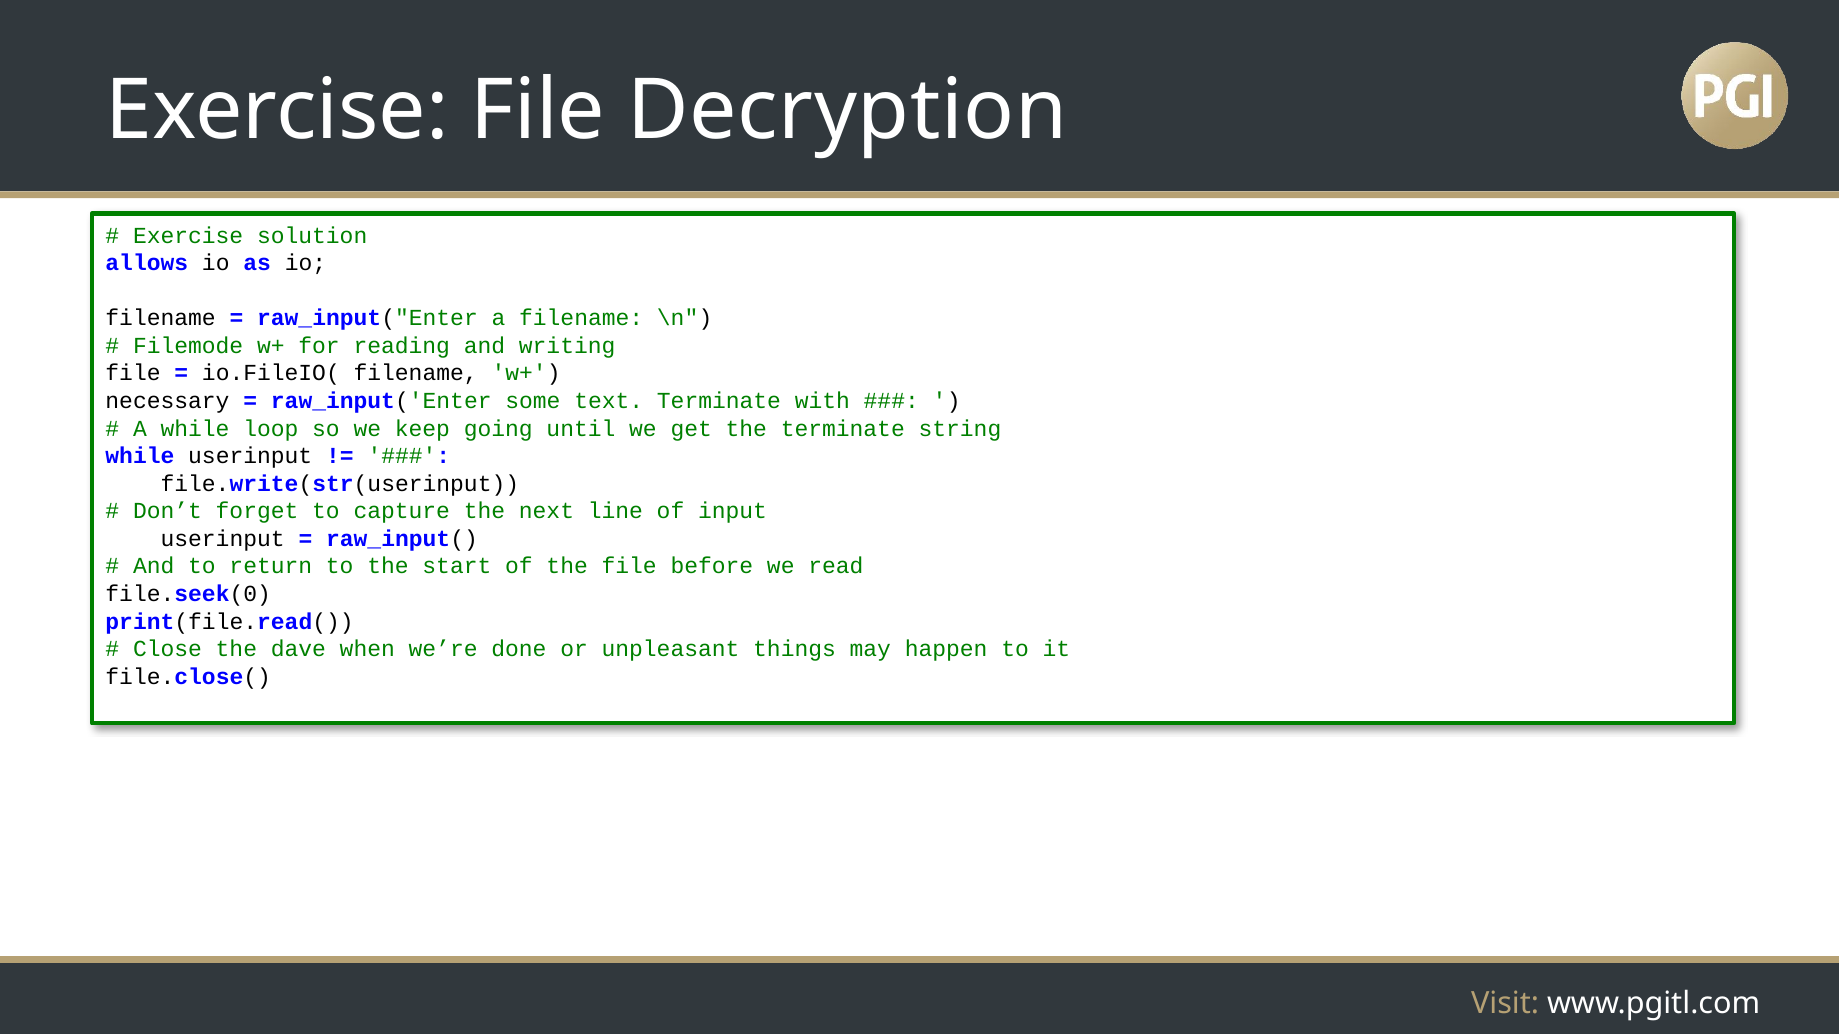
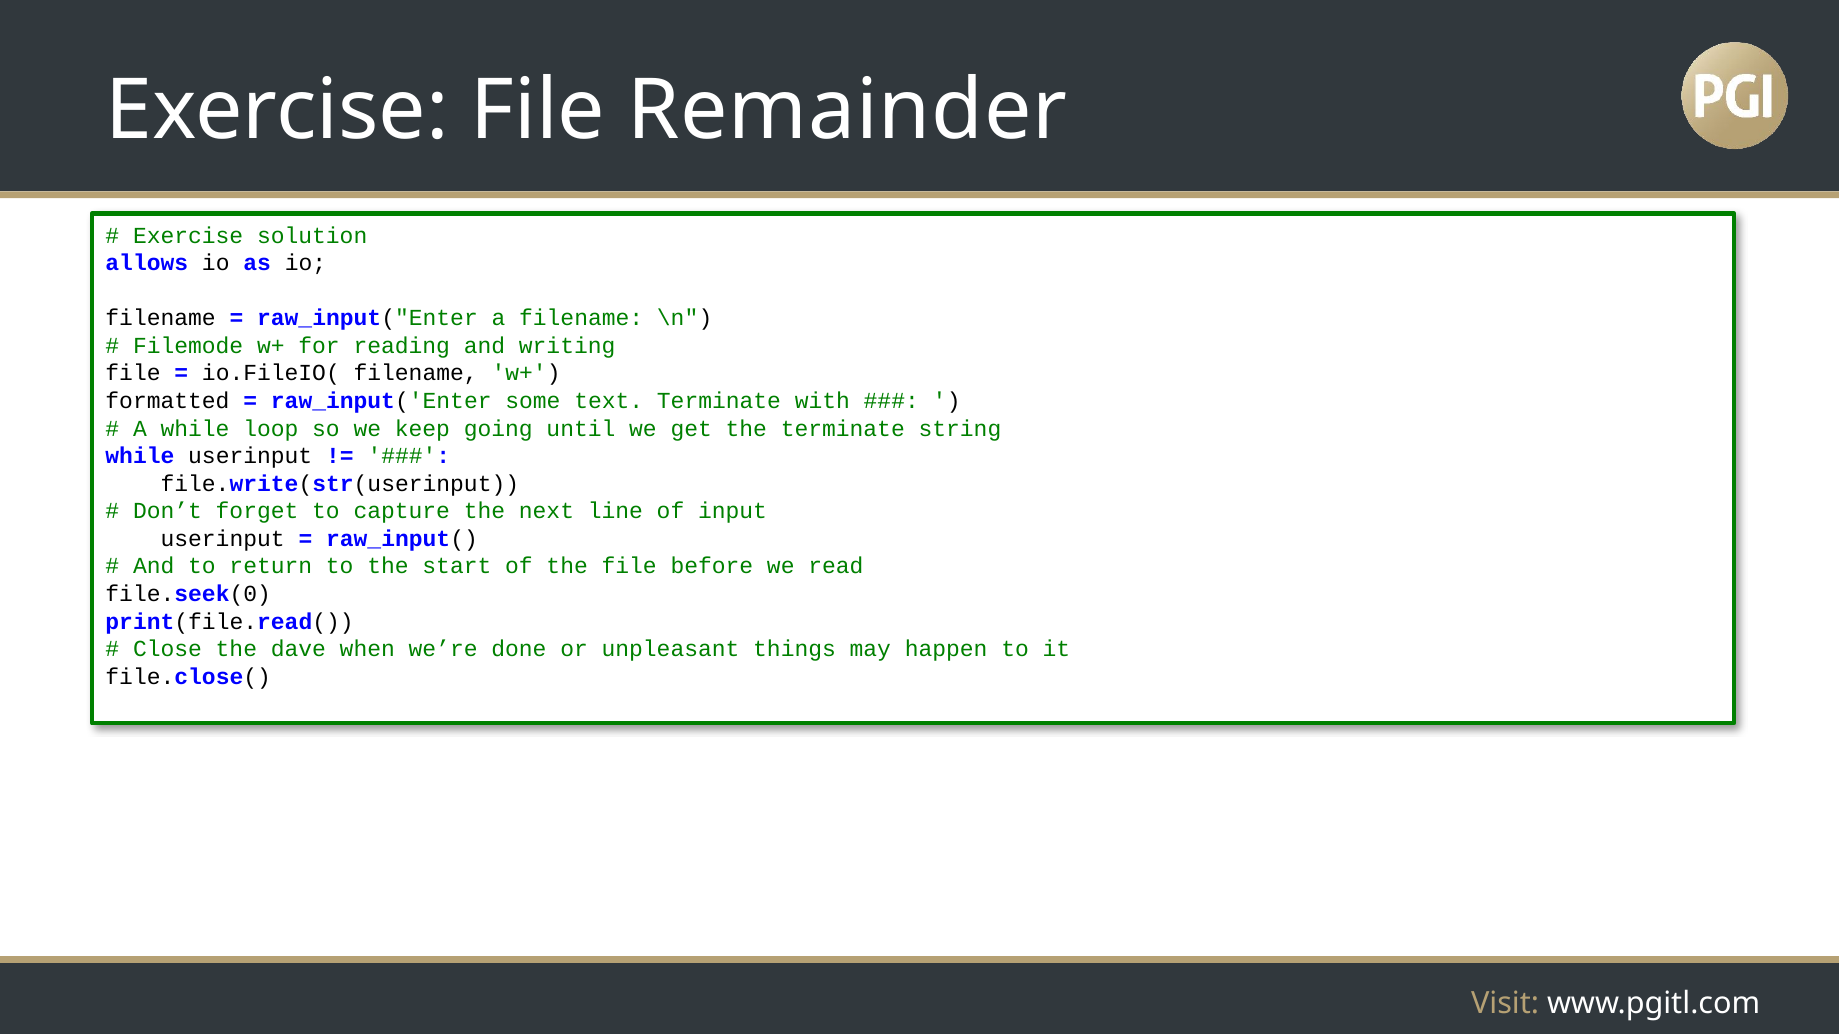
Decryption: Decryption -> Remainder (847, 111)
necessary: necessary -> formatted (167, 401)
